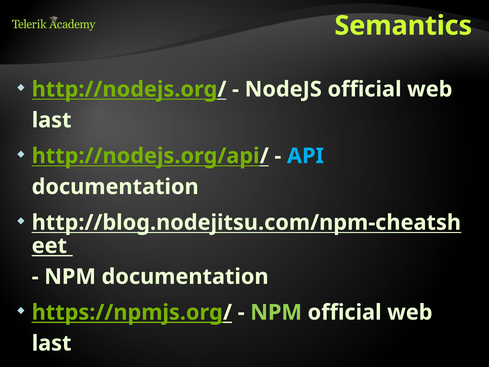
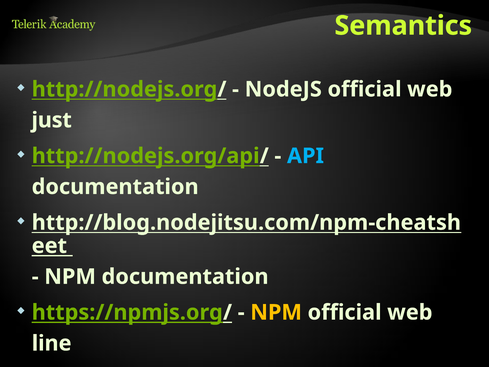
last: last -> just (52, 120)
NPM colour: light green -> yellow (276, 312)
last: last -> line (52, 343)
